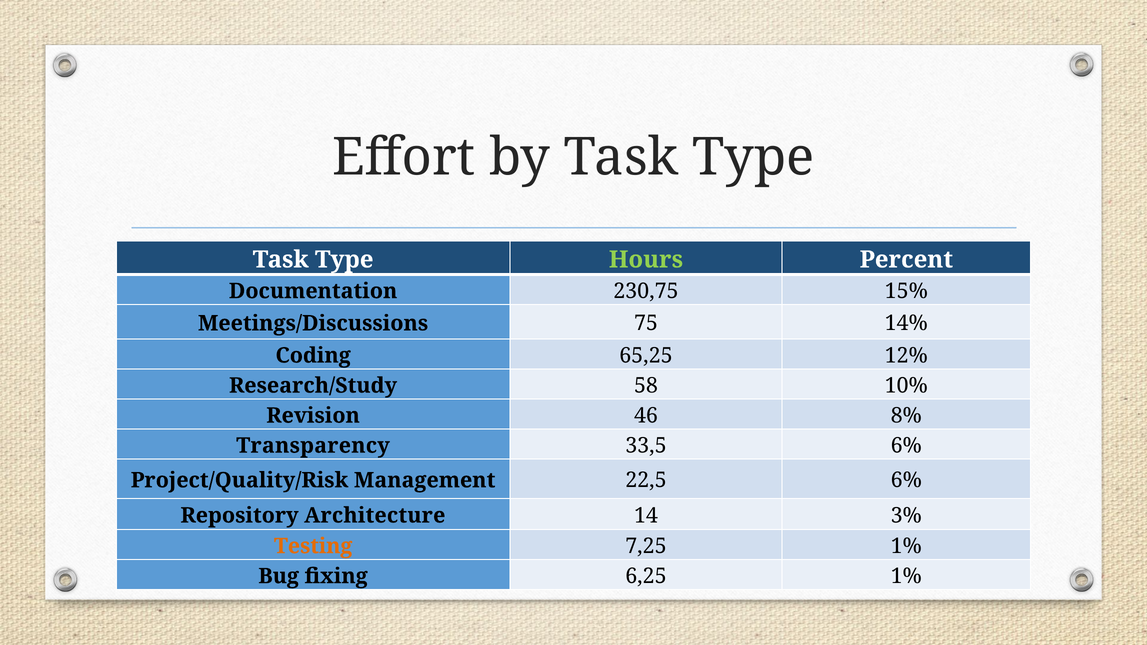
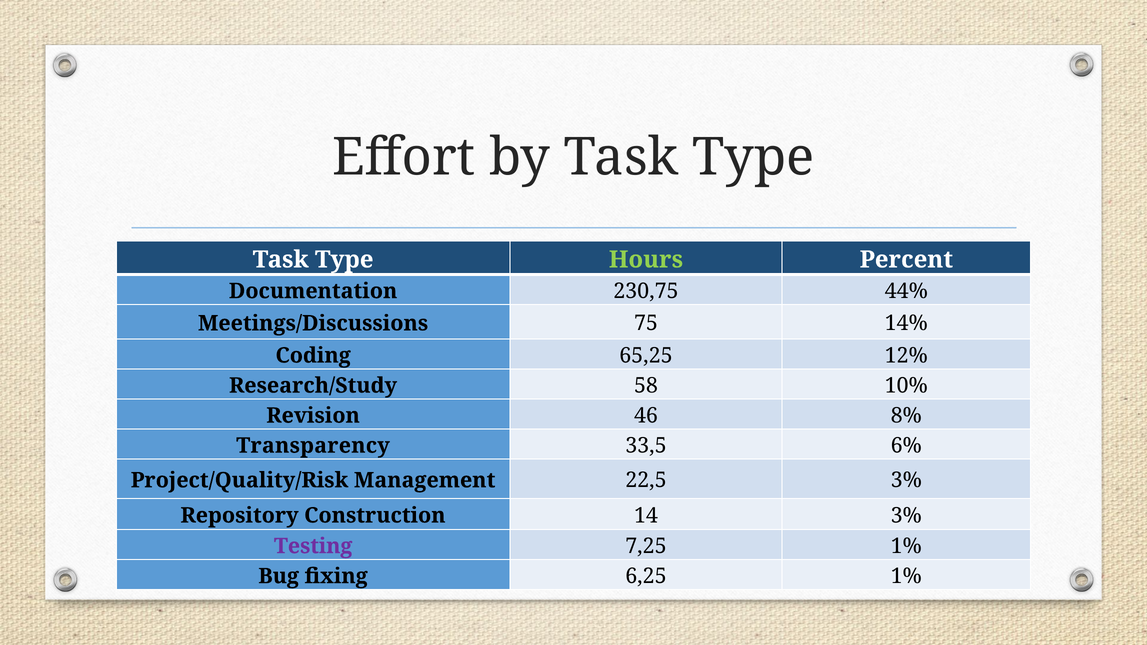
15%: 15% -> 44% (906, 291)
22,5 6%: 6% -> 3% (906, 480)
Architecture: Architecture -> Construction (375, 516)
Testing colour: orange -> purple (313, 546)
